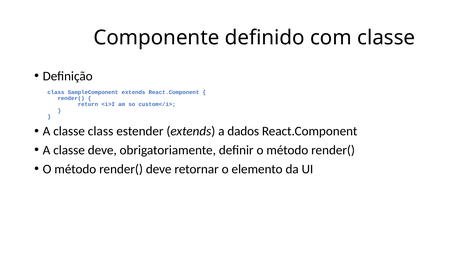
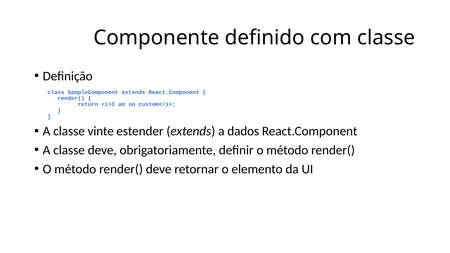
classe class: class -> vinte (101, 131)
